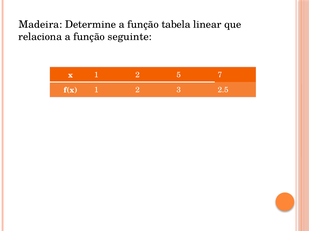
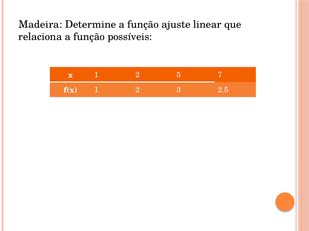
tabela: tabela -> ajuste (176, 25)
seguinte: seguinte -> possíveis (130, 37)
